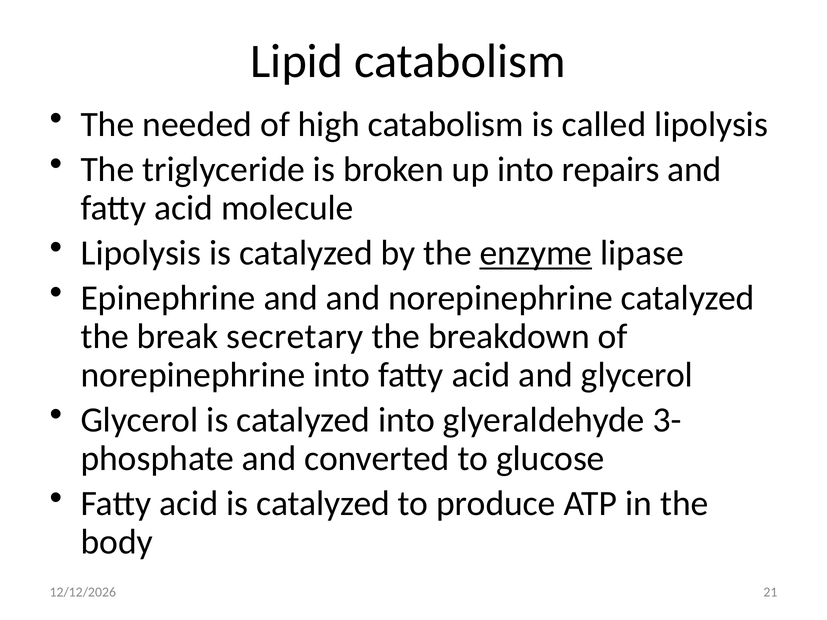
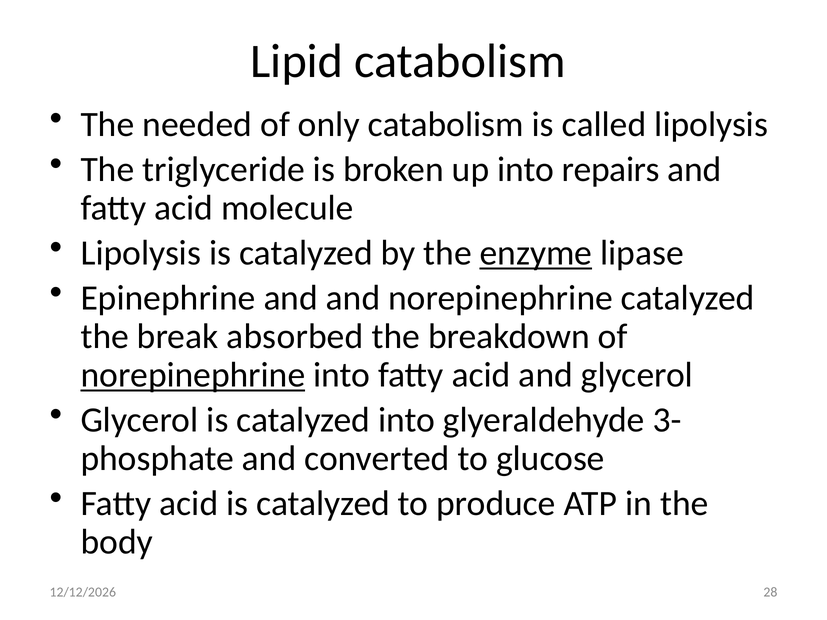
high: high -> only (329, 124)
secretary: secretary -> absorbed (295, 337)
norepinephrine underline: none -> present (193, 375)
21: 21 -> 28 (770, 592)
